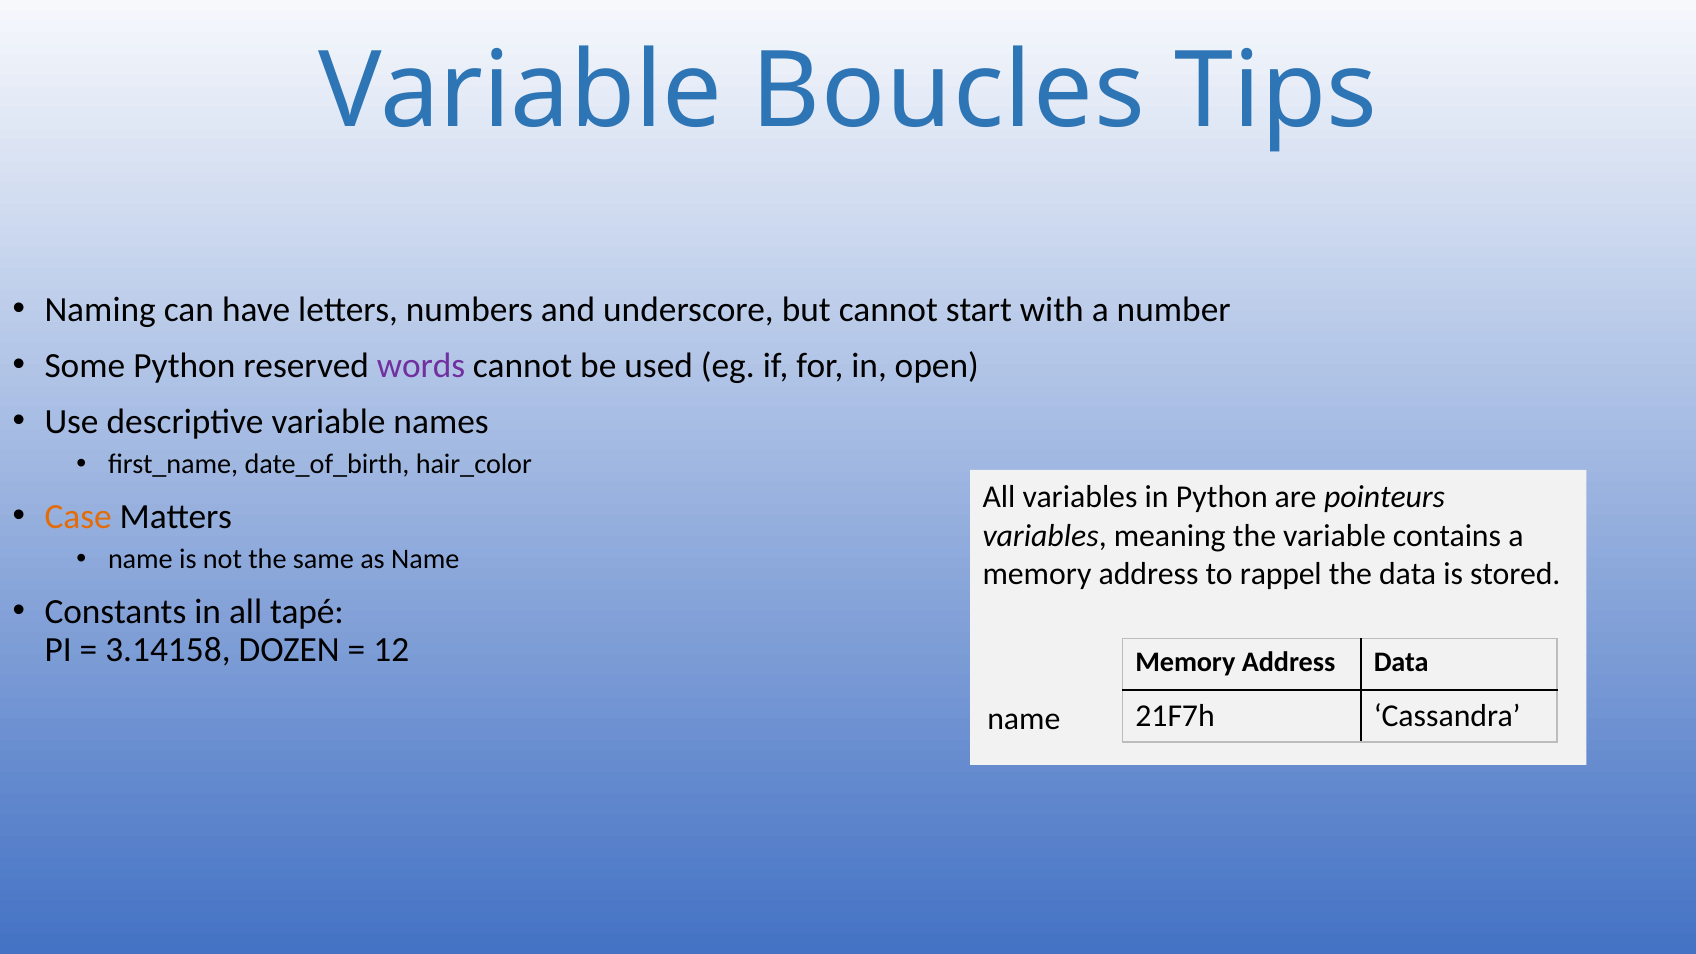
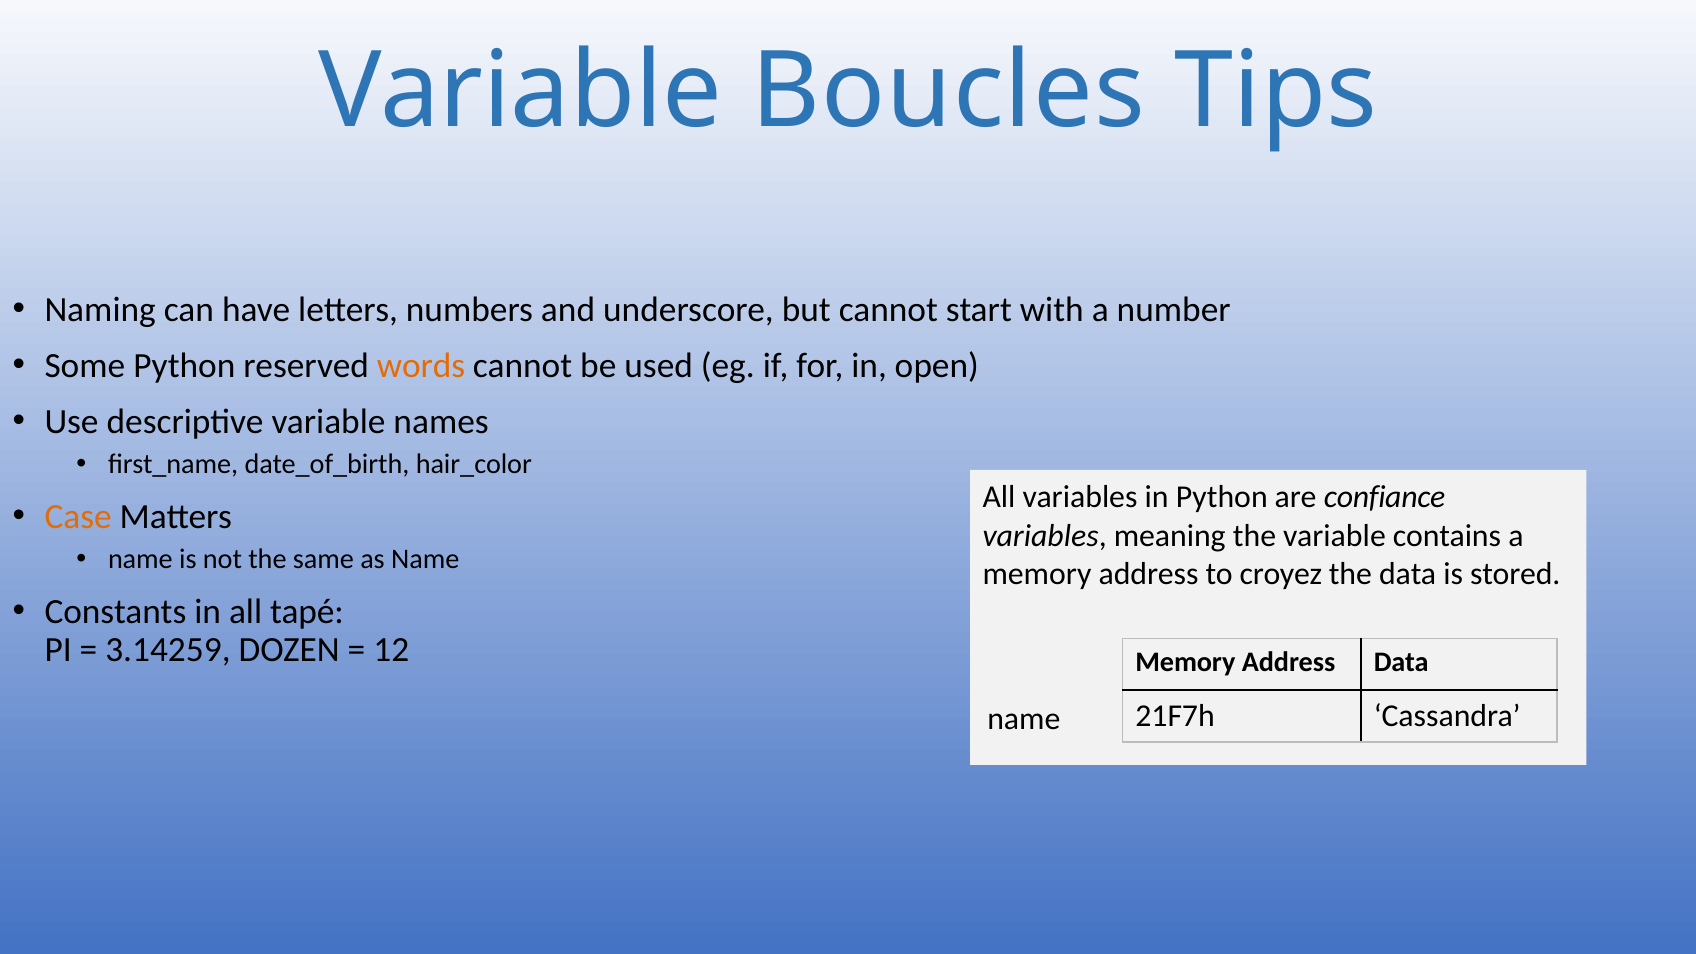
words colour: purple -> orange (421, 366)
pointeurs: pointeurs -> confiance (1385, 497)
rappel: rappel -> croyez (1281, 574)
3.14158: 3.14158 -> 3.14259 (168, 650)
